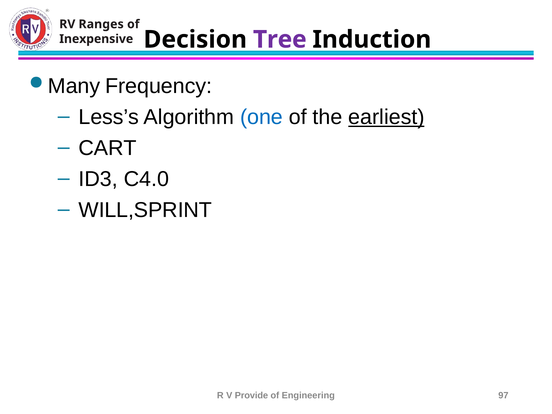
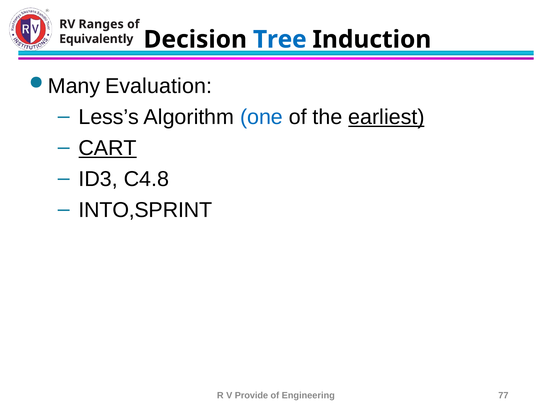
Inexpensive: Inexpensive -> Equivalently (96, 39)
Tree colour: purple -> blue (280, 39)
Frequency: Frequency -> Evaluation (159, 86)
CART underline: none -> present (108, 148)
C4.0: C4.0 -> C4.8 (146, 179)
WILL,SPRINT: WILL,SPRINT -> INTO,SPRINT (145, 210)
97: 97 -> 77 (503, 395)
